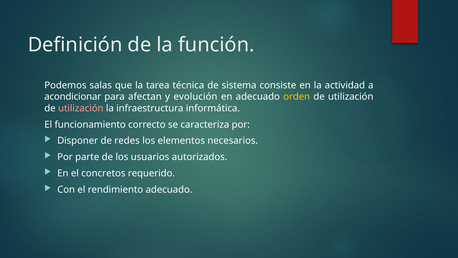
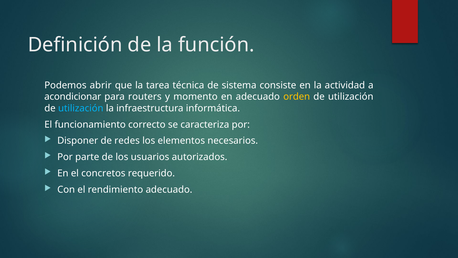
salas: salas -> abrir (101, 85)
afectan: afectan -> routers (145, 97)
evolución: evolución -> momento (195, 97)
utilización colour: pink -> light blue (81, 108)
